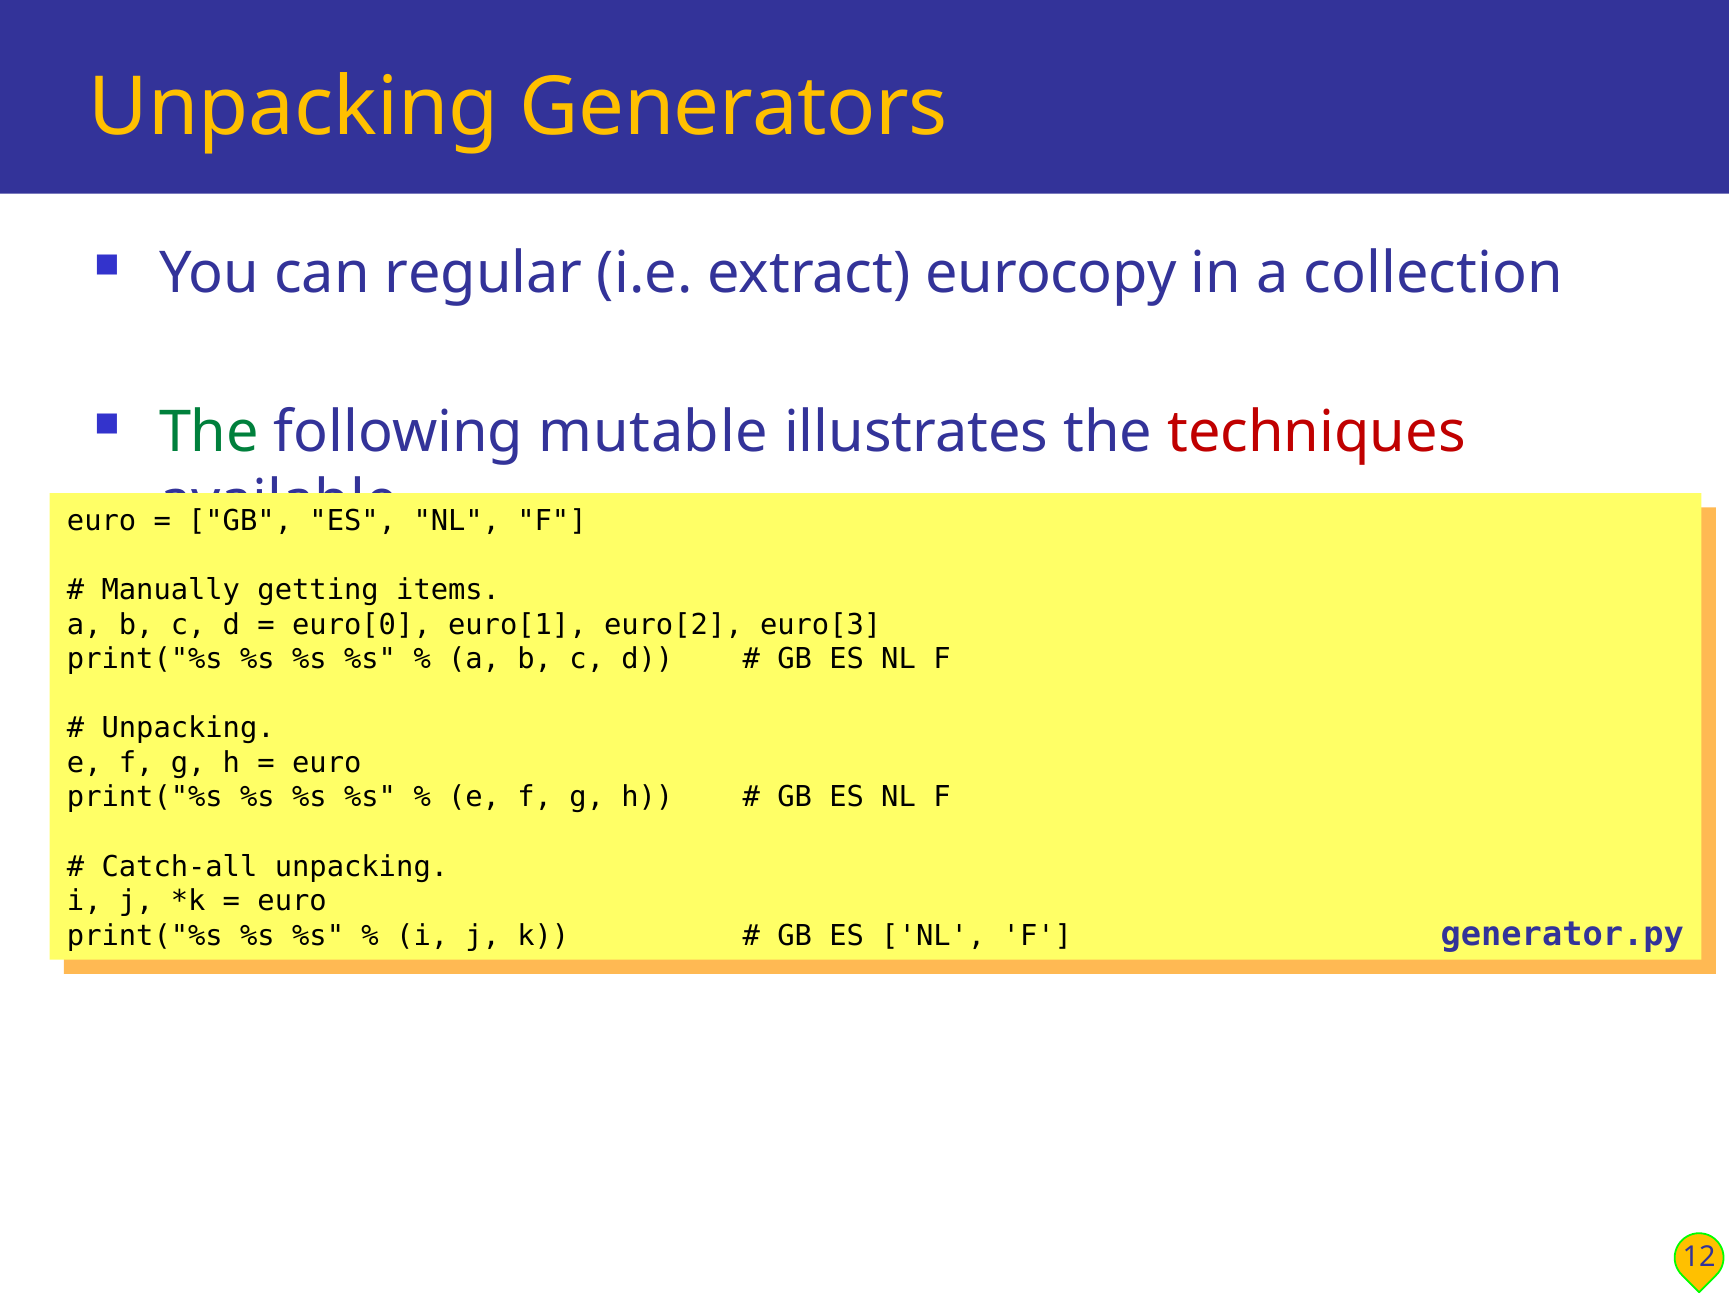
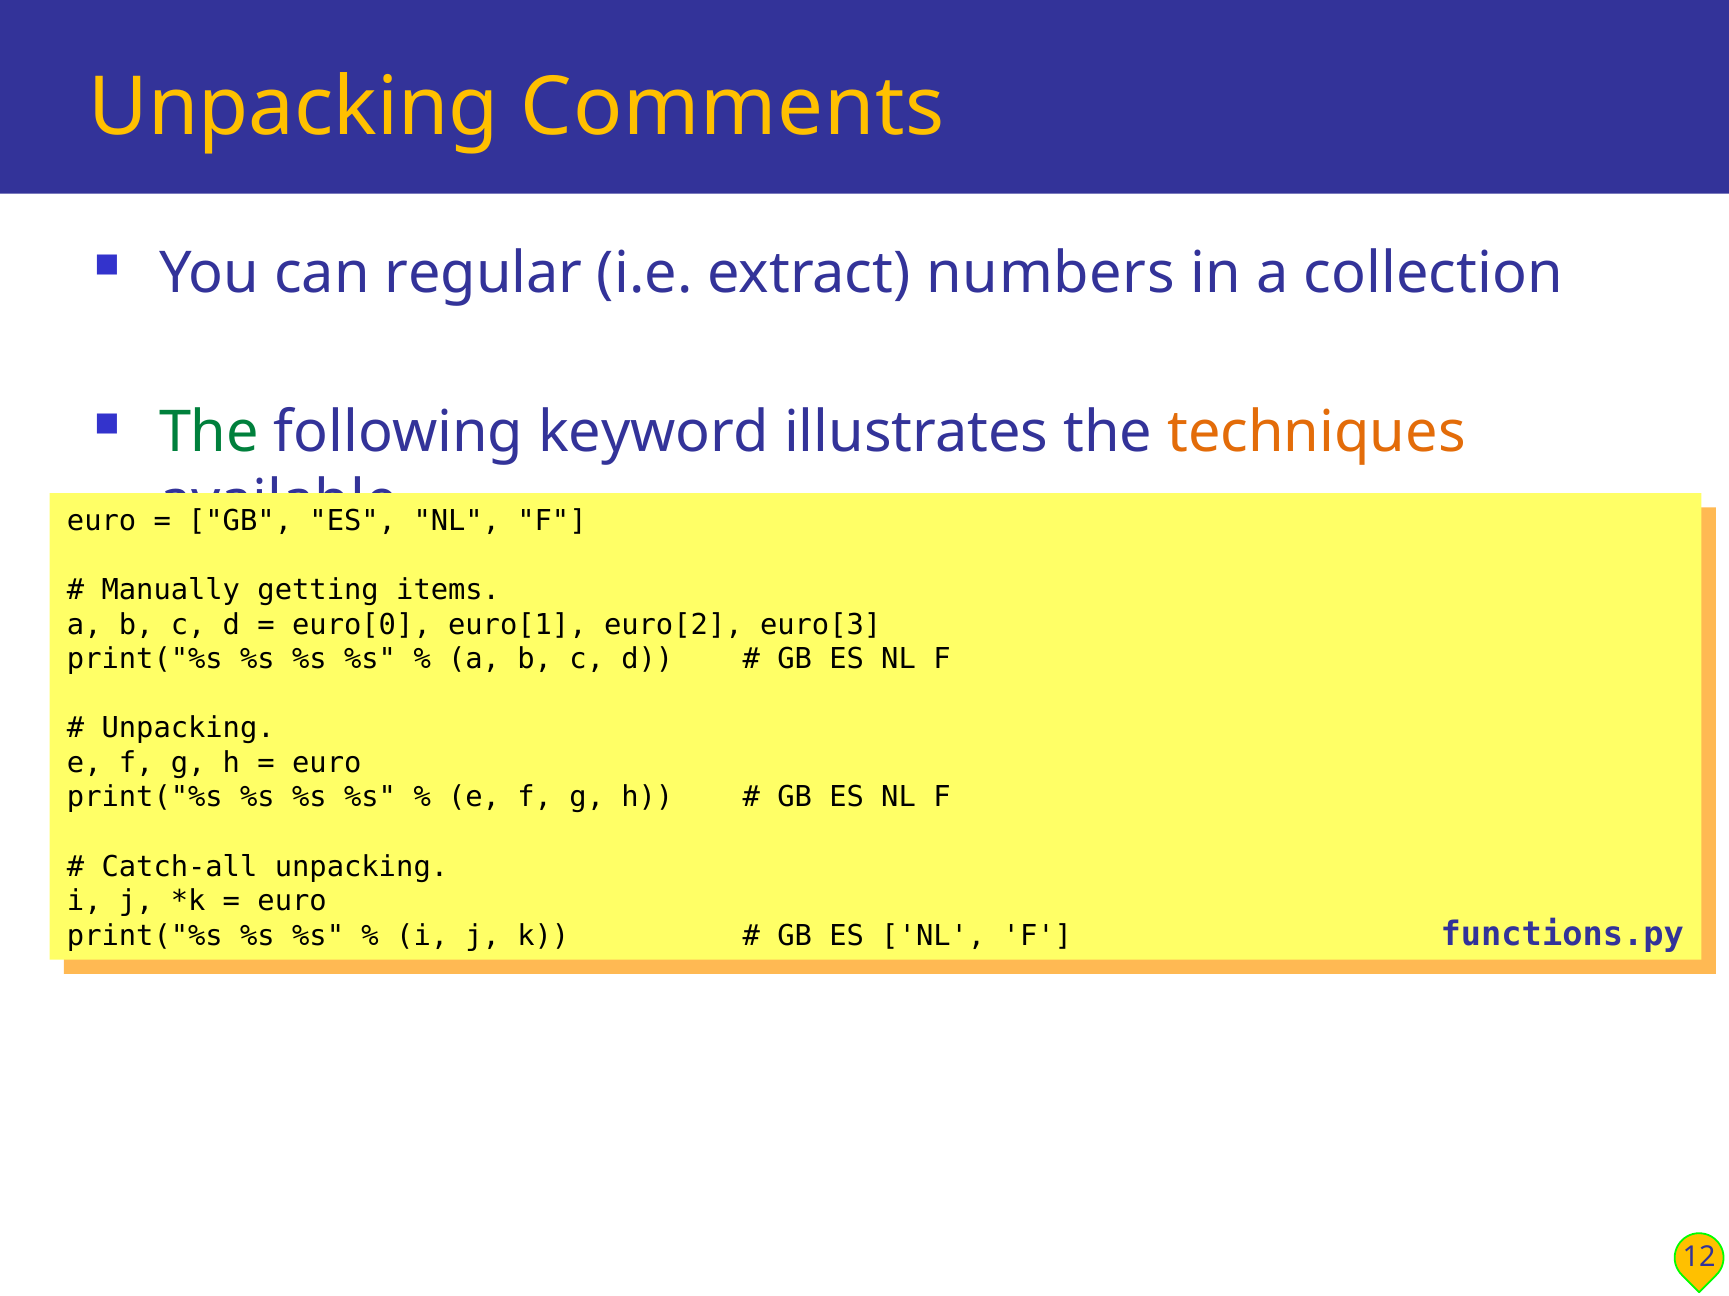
Generators: Generators -> Comments (733, 108)
eurocopy: eurocopy -> numbers (1051, 274)
mutable: mutable -> keyword (654, 433)
techniques colour: red -> orange (1316, 433)
generator.py: generator.py -> functions.py (1562, 935)
